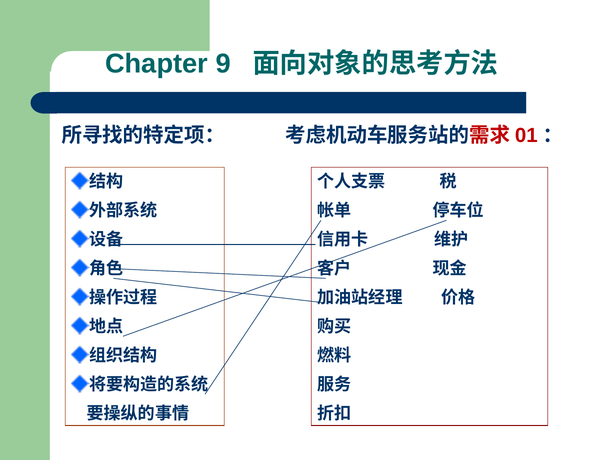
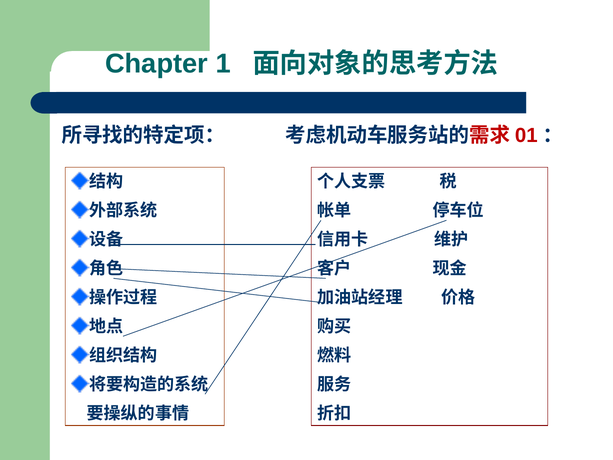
9: 9 -> 1 (223, 64)
